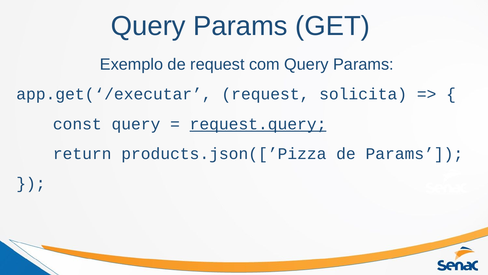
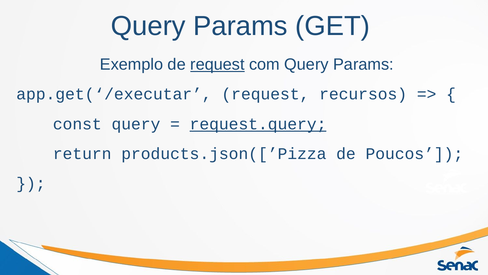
request underline: none -> present (217, 64)
solicita: solicita -> recursos (363, 94)
de Params: Params -> Poucos (414, 154)
